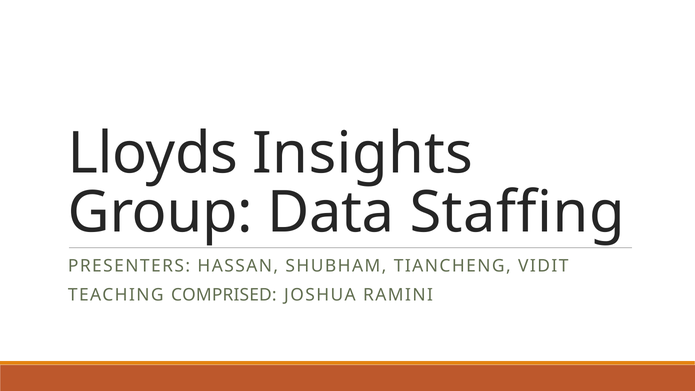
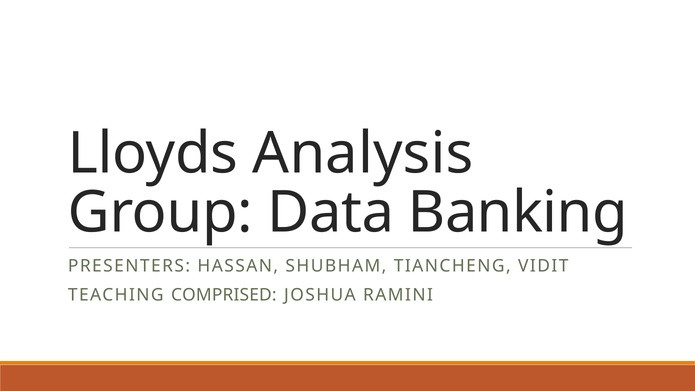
Insights: Insights -> Analysis (363, 154)
Staffing: Staffing -> Banking (518, 213)
